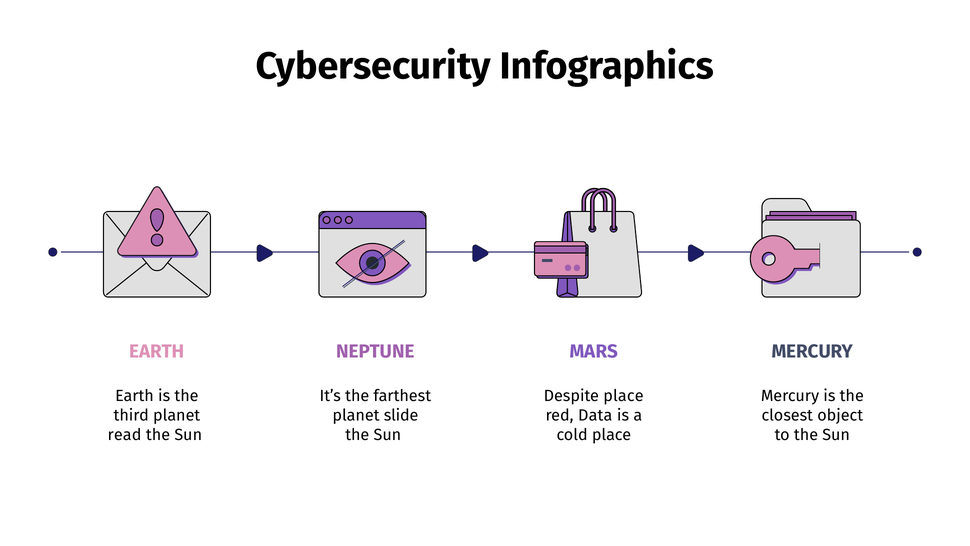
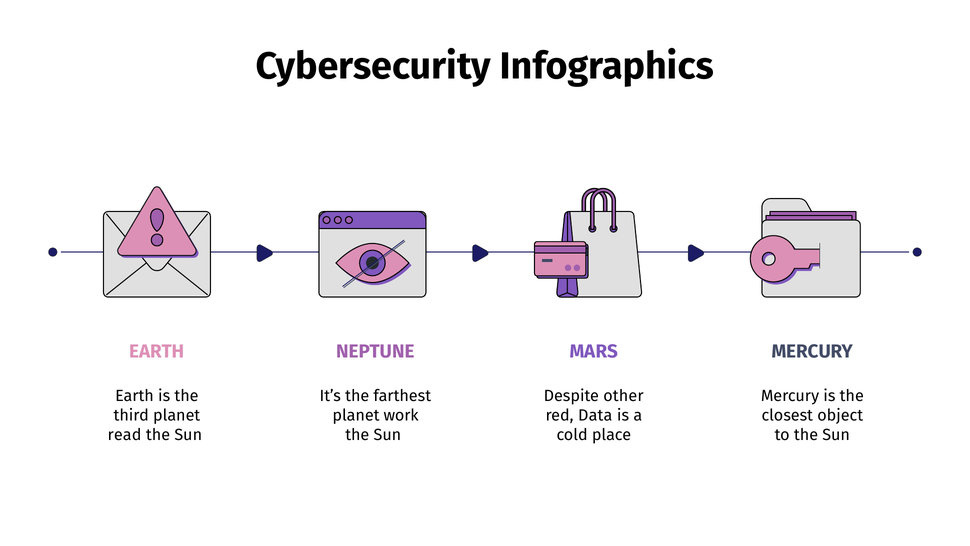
Despite place: place -> other (623, 396)
slide: slide -> work (401, 415)
